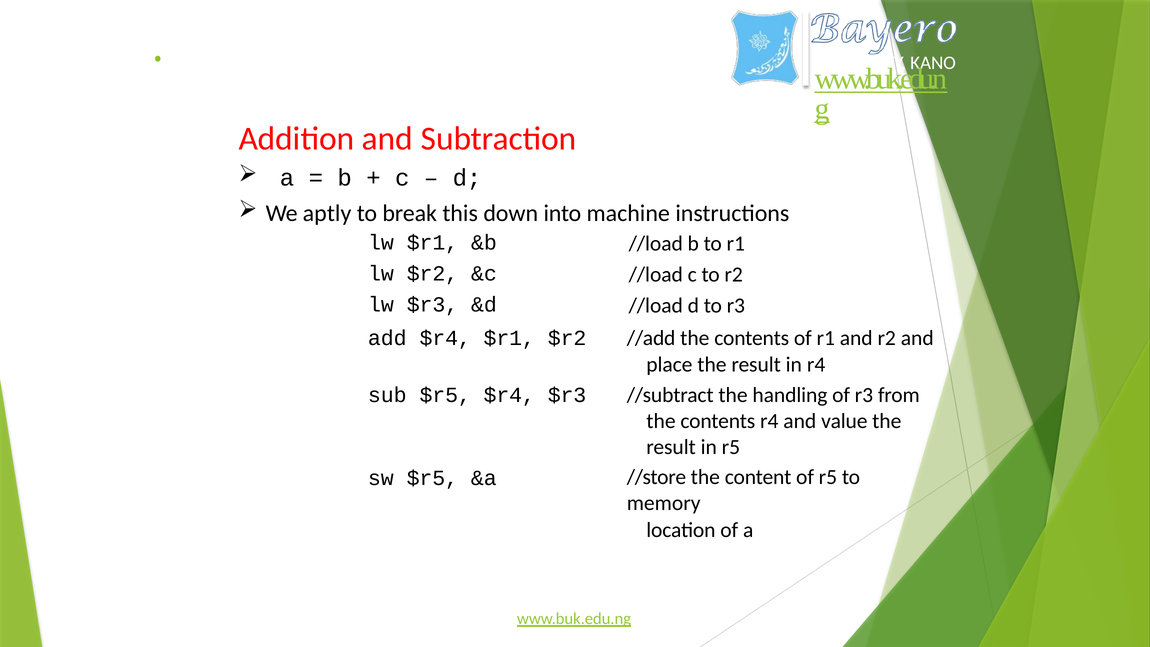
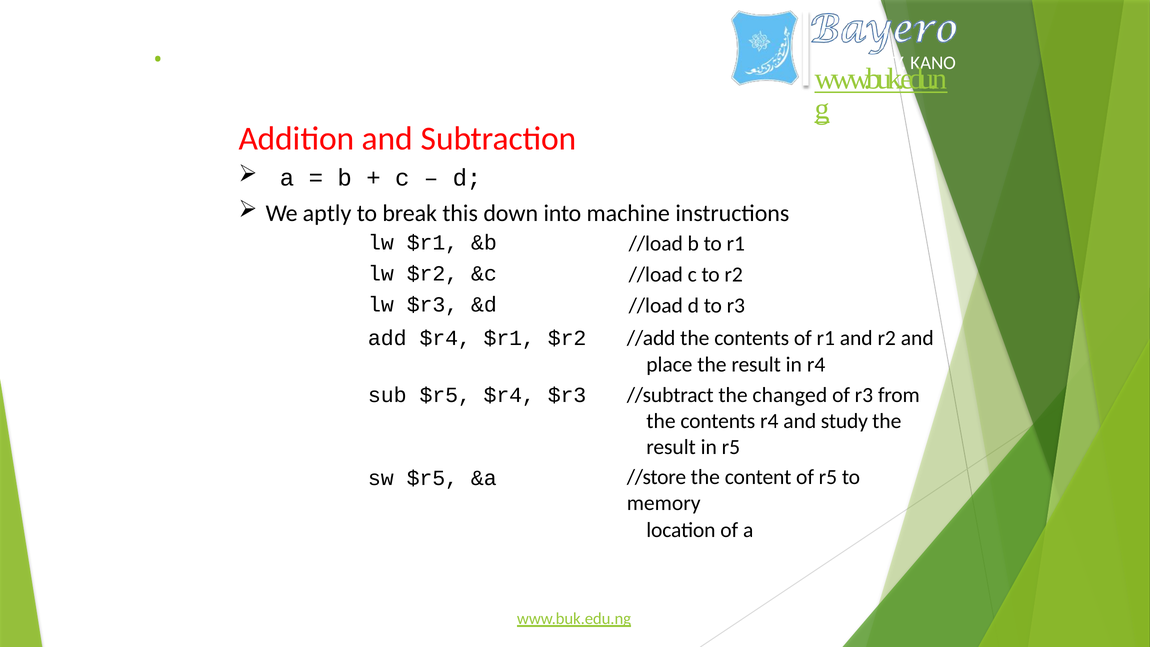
handling: handling -> changed (790, 395)
value: value -> study (844, 421)
